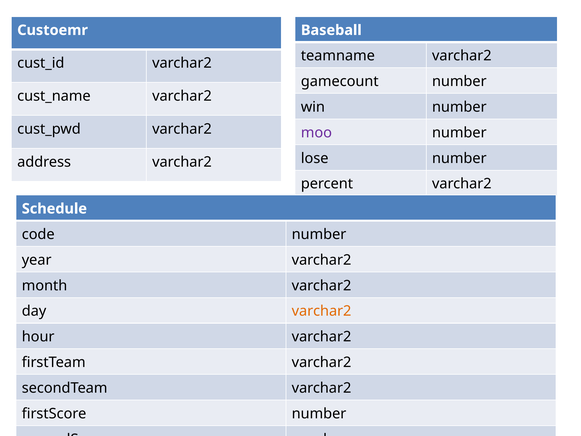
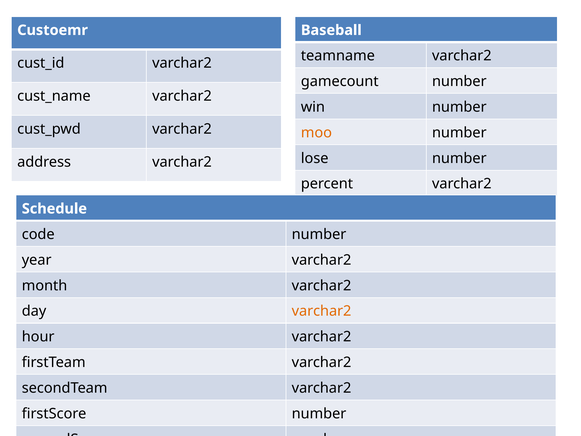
moo colour: purple -> orange (316, 133)
